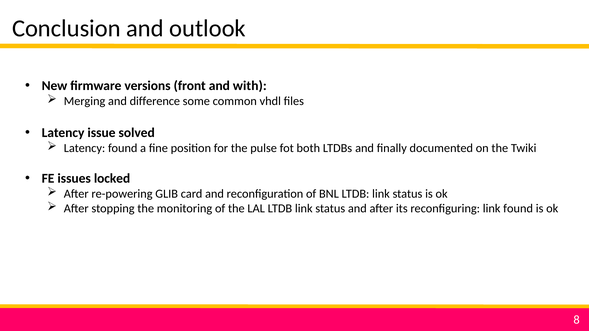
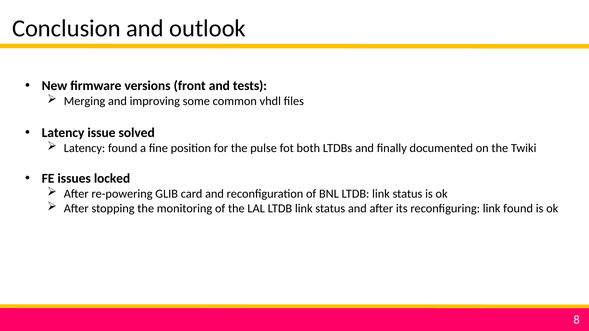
with: with -> tests (250, 86)
difference: difference -> improving (155, 101)
